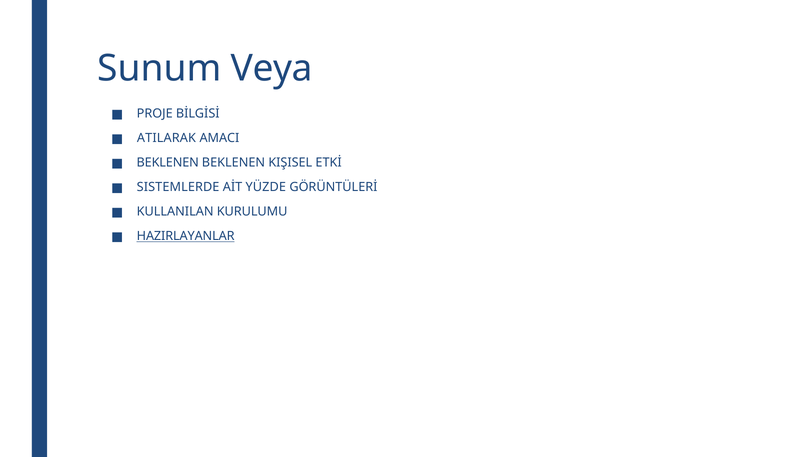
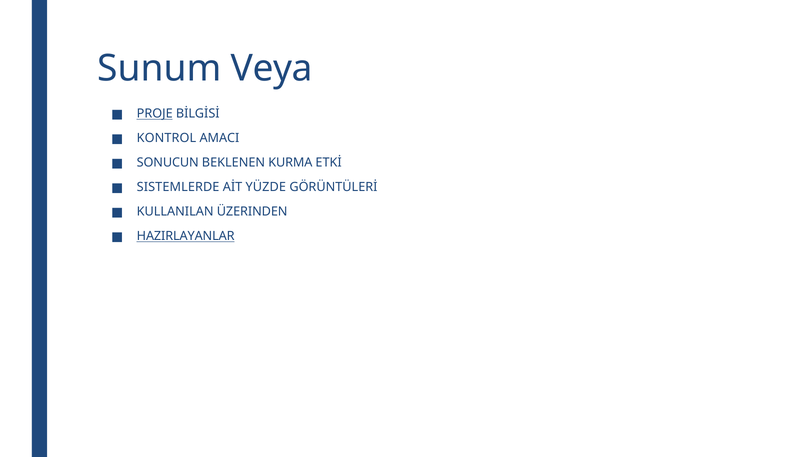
PROJE underline: none -> present (155, 114)
ATILARAK: ATILARAK -> KONTROL (166, 138)
BEKLENEN: BEKLENEN -> SONUCUN (168, 163)
KIŞISEL: KIŞISEL -> KURMA (290, 163)
KURULUMU: KURULUMU -> ÜZERINDEN (252, 212)
